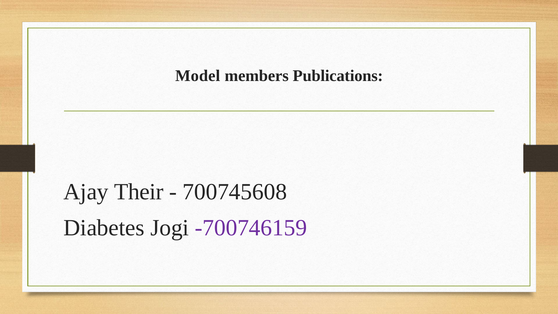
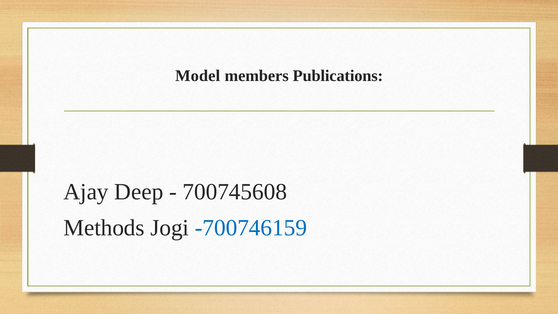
Their: Their -> Deep (139, 192)
Diabetes: Diabetes -> Methods (104, 228)
-700746159 colour: purple -> blue (251, 228)
